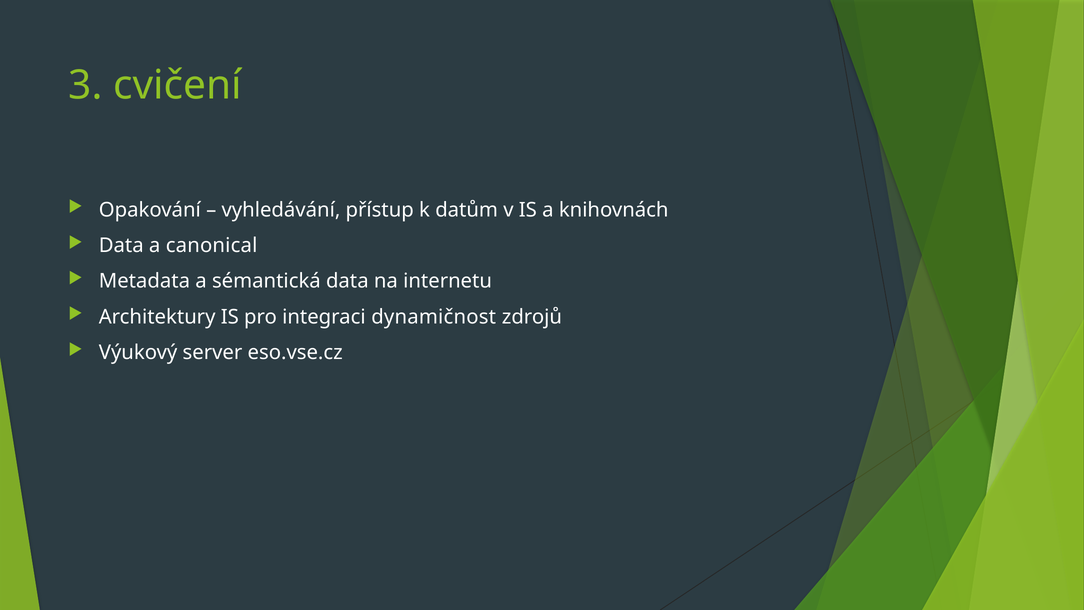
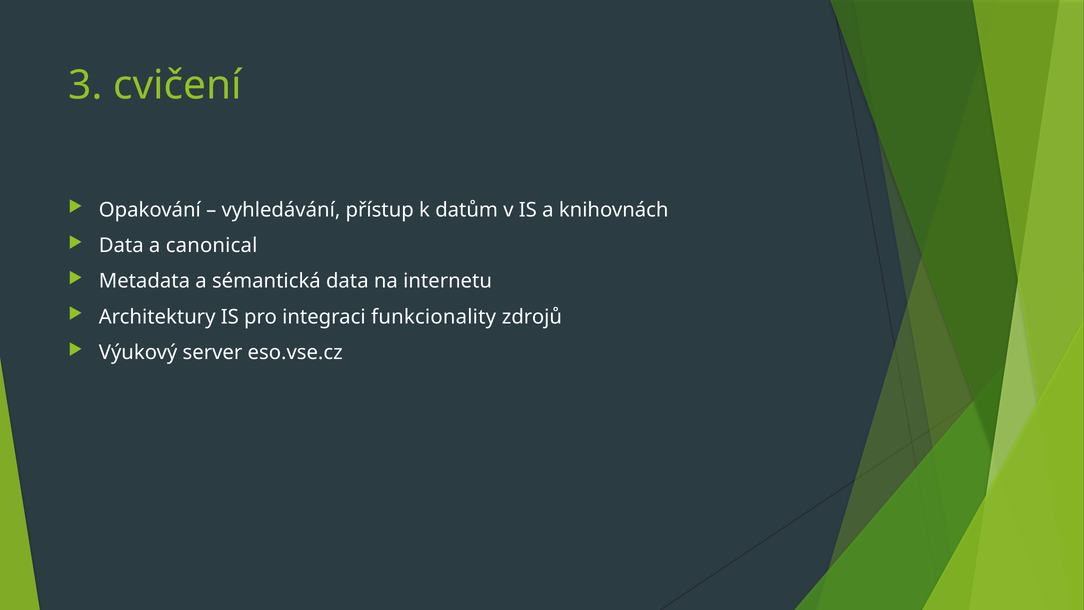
dynamičnost: dynamičnost -> funkcionality (434, 317)
